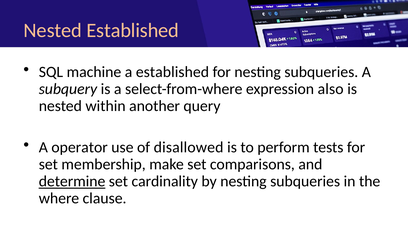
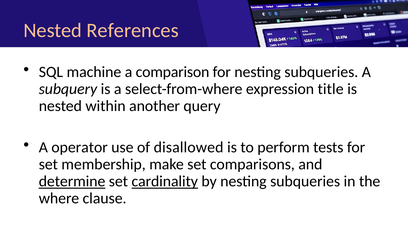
Nested Established: Established -> References (133, 30)
a established: established -> comparison (173, 72)
also: also -> title (331, 89)
cardinality underline: none -> present (165, 182)
